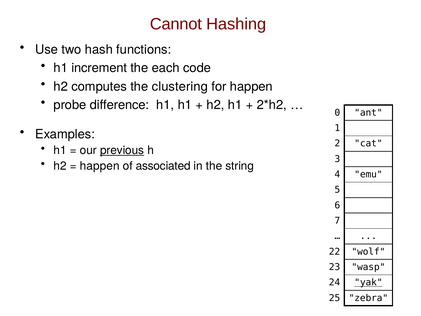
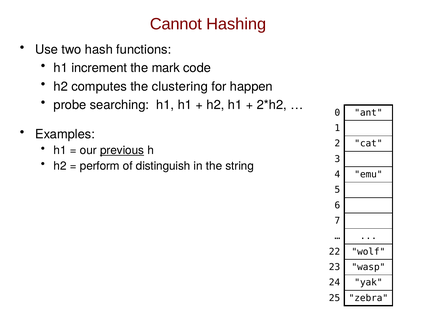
each: each -> mark (166, 68)
difference: difference -> searching (120, 105)
happen: happen -> perform (100, 166)
associated: associated -> distinguish (163, 166)
yak underline: present -> none (368, 282)
